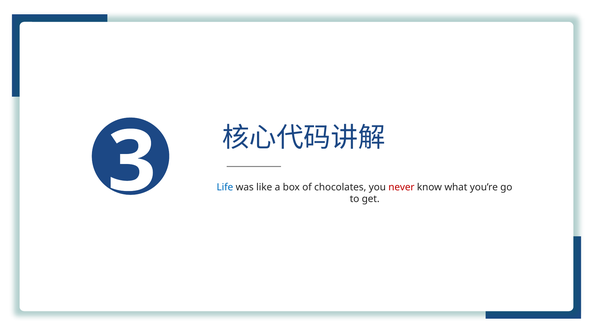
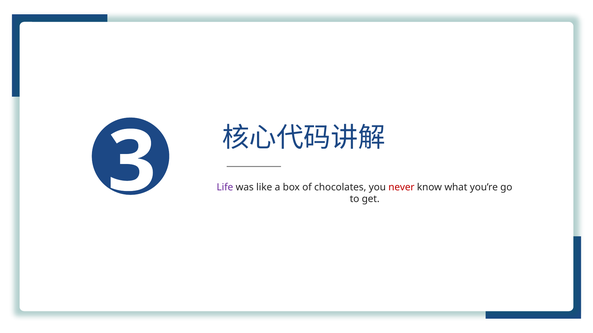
Life colour: blue -> purple (225, 188)
